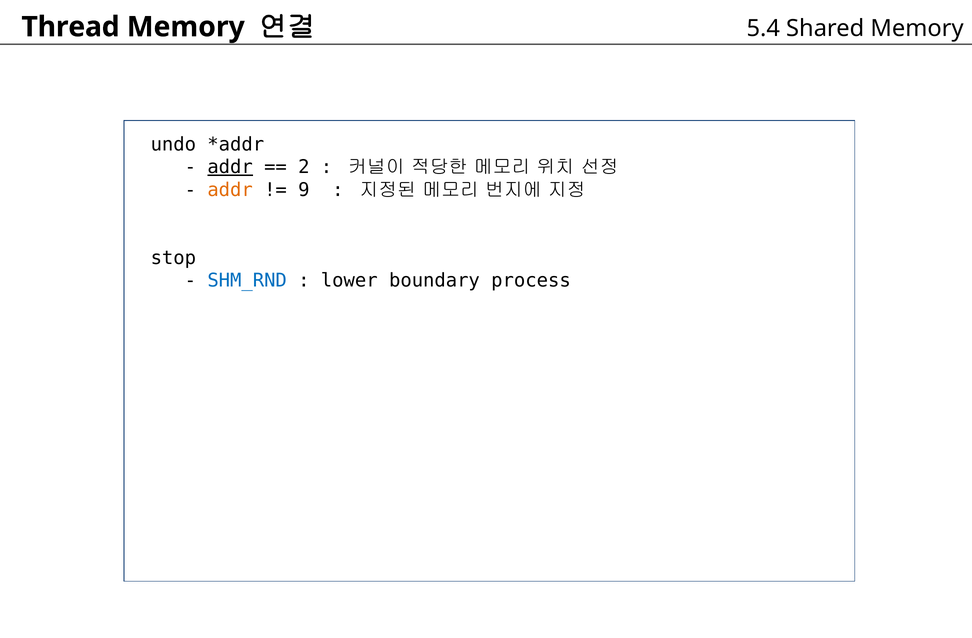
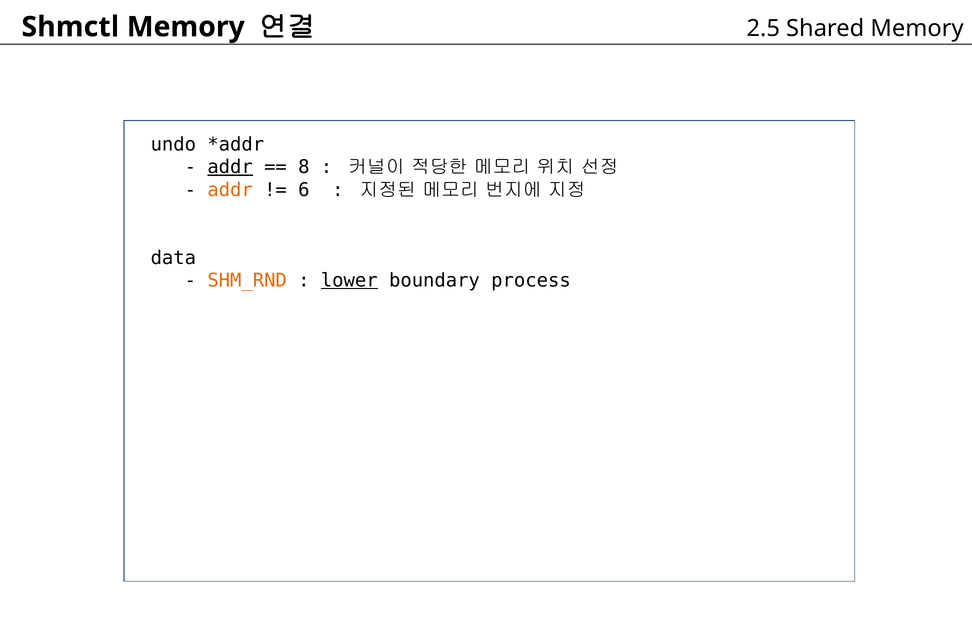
Thread: Thread -> Shmctl (70, 27)
5.4: 5.4 -> 2.5 (763, 29)
2: 2 -> 8 (304, 167)
9: 9 -> 6 (304, 190)
stop: stop -> data (173, 258)
SHM_RND colour: blue -> orange (247, 281)
lower underline: none -> present (349, 281)
